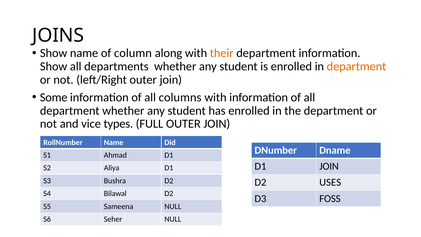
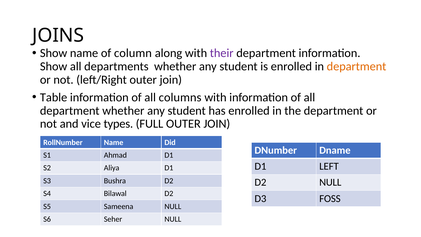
their colour: orange -> purple (222, 53)
Some: Some -> Table (54, 97)
D1 JOIN: JOIN -> LEFT (329, 166)
D2 USES: USES -> NULL (330, 182)
